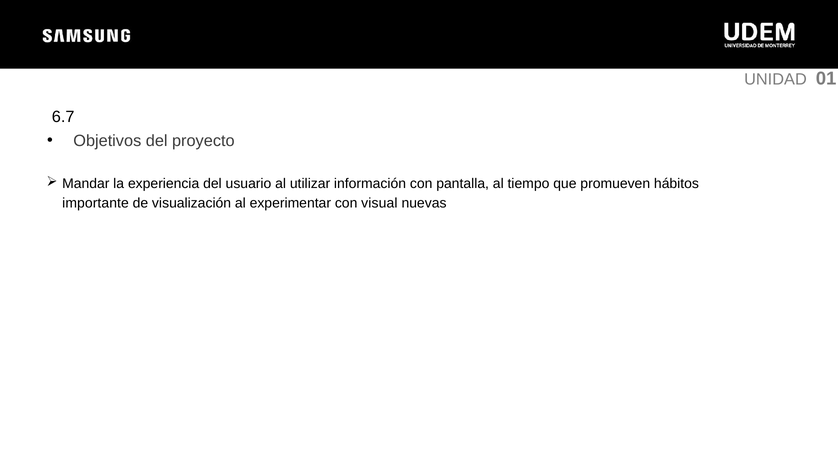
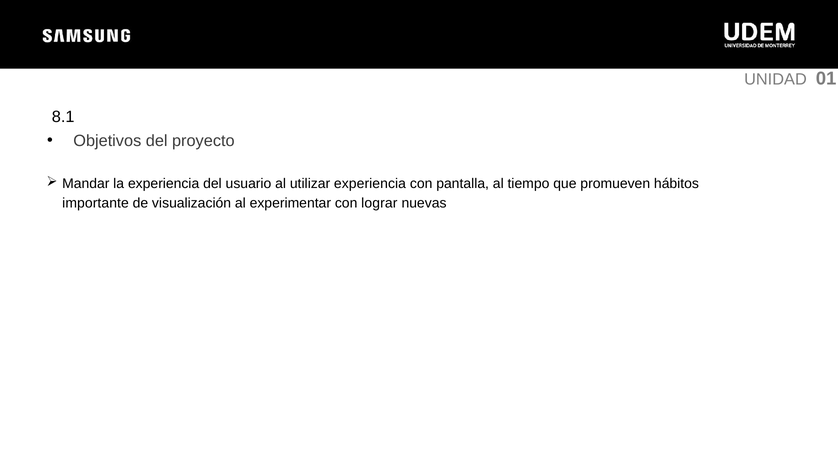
6.7: 6.7 -> 8.1 (63, 117)
utilizar información: información -> experiencia (370, 184)
visual: visual -> lograr (379, 203)
